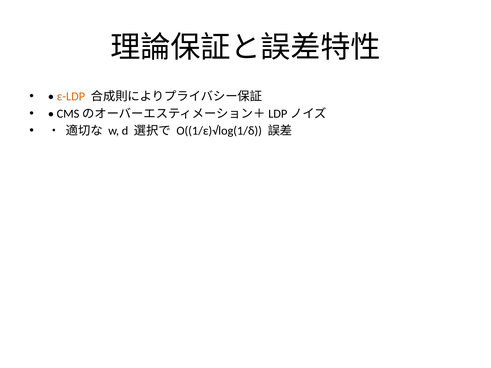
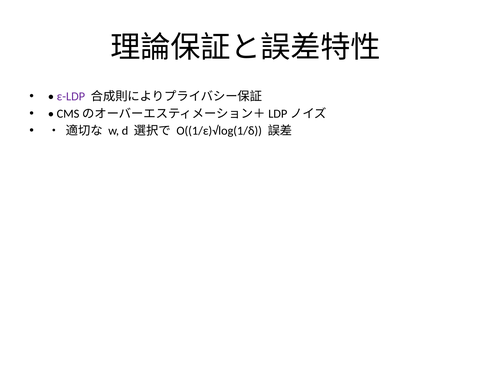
ε-LDP colour: orange -> purple (71, 97)
